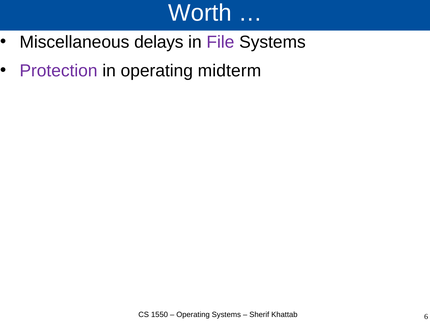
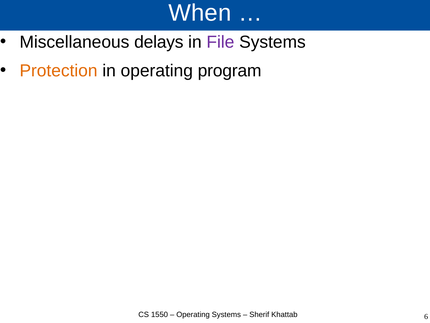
Worth: Worth -> When (200, 13)
Protection colour: purple -> orange (59, 71)
midterm: midterm -> program (230, 71)
